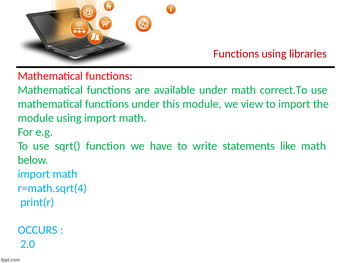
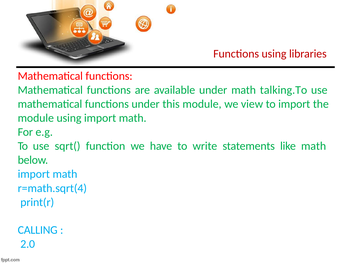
correct.To: correct.To -> talking.To (284, 90)
OCCURS: OCCURS -> CALLING (38, 230)
